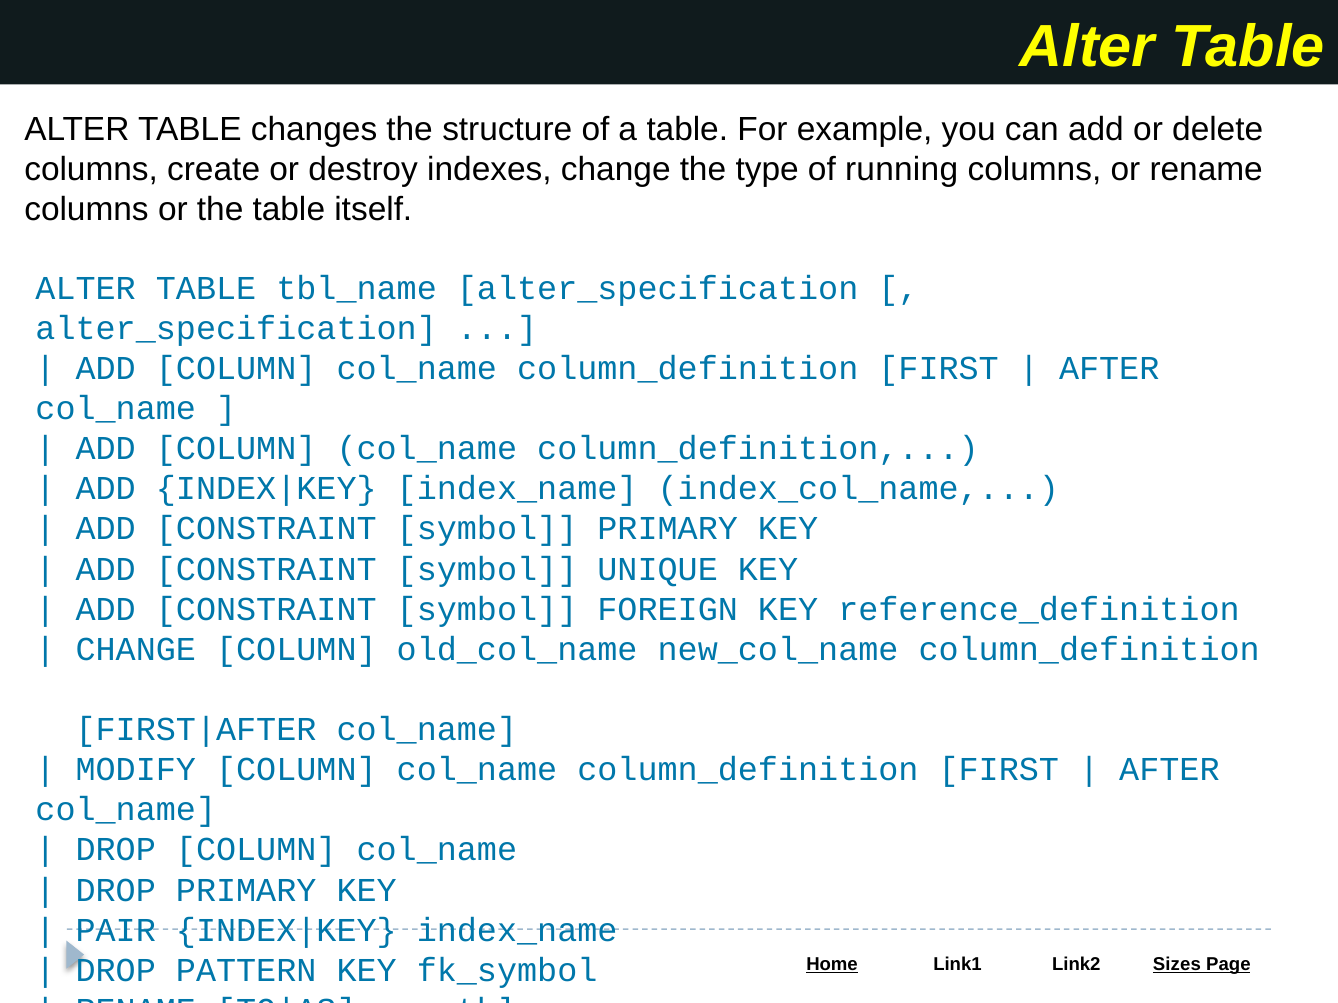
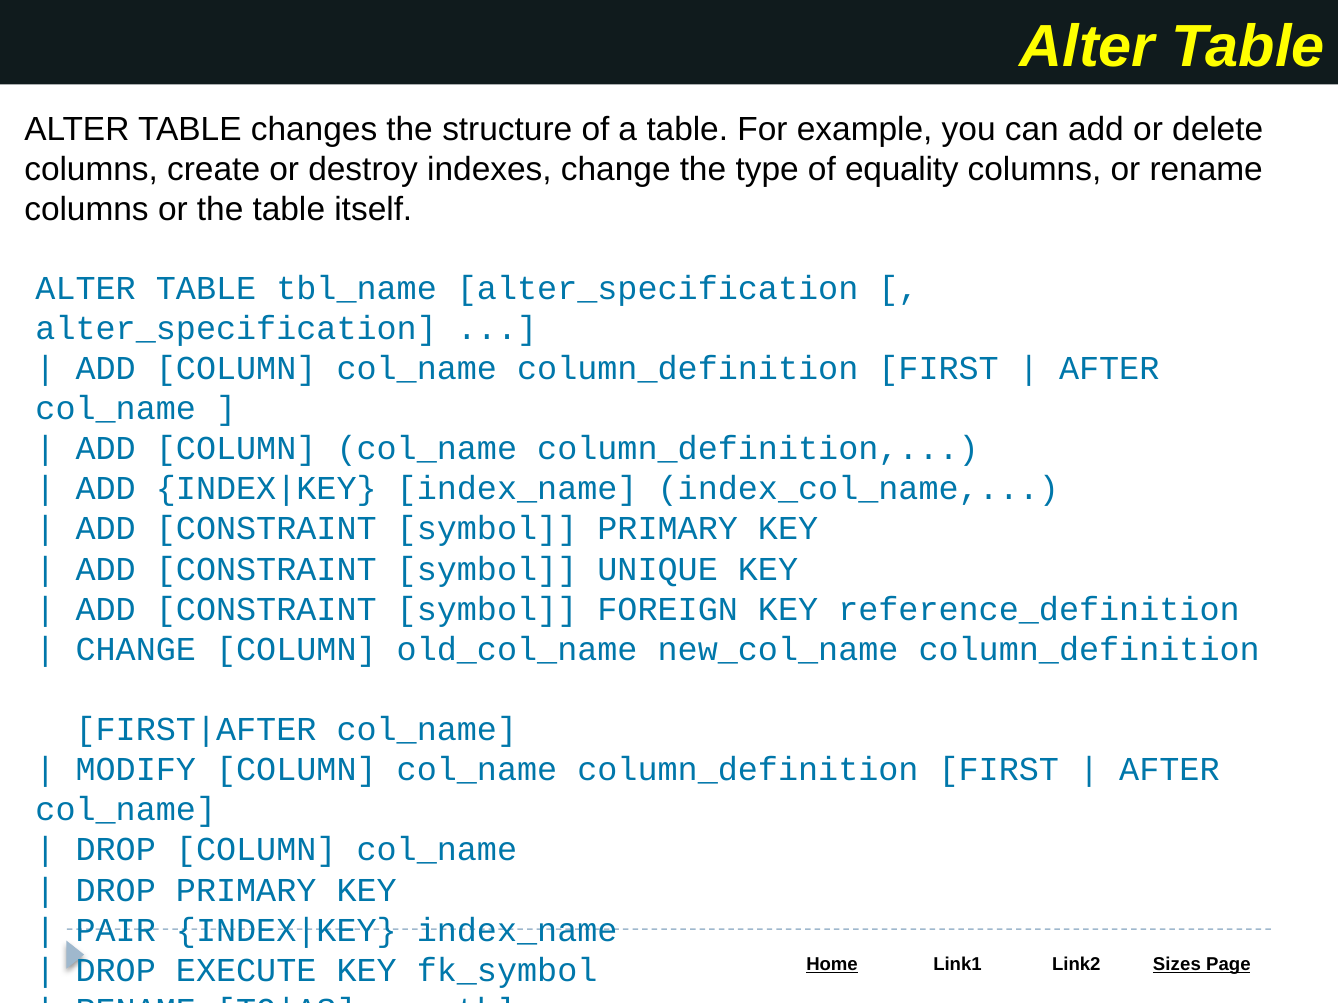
running: running -> equality (902, 169)
PATTERN: PATTERN -> EXECUTE (246, 971)
